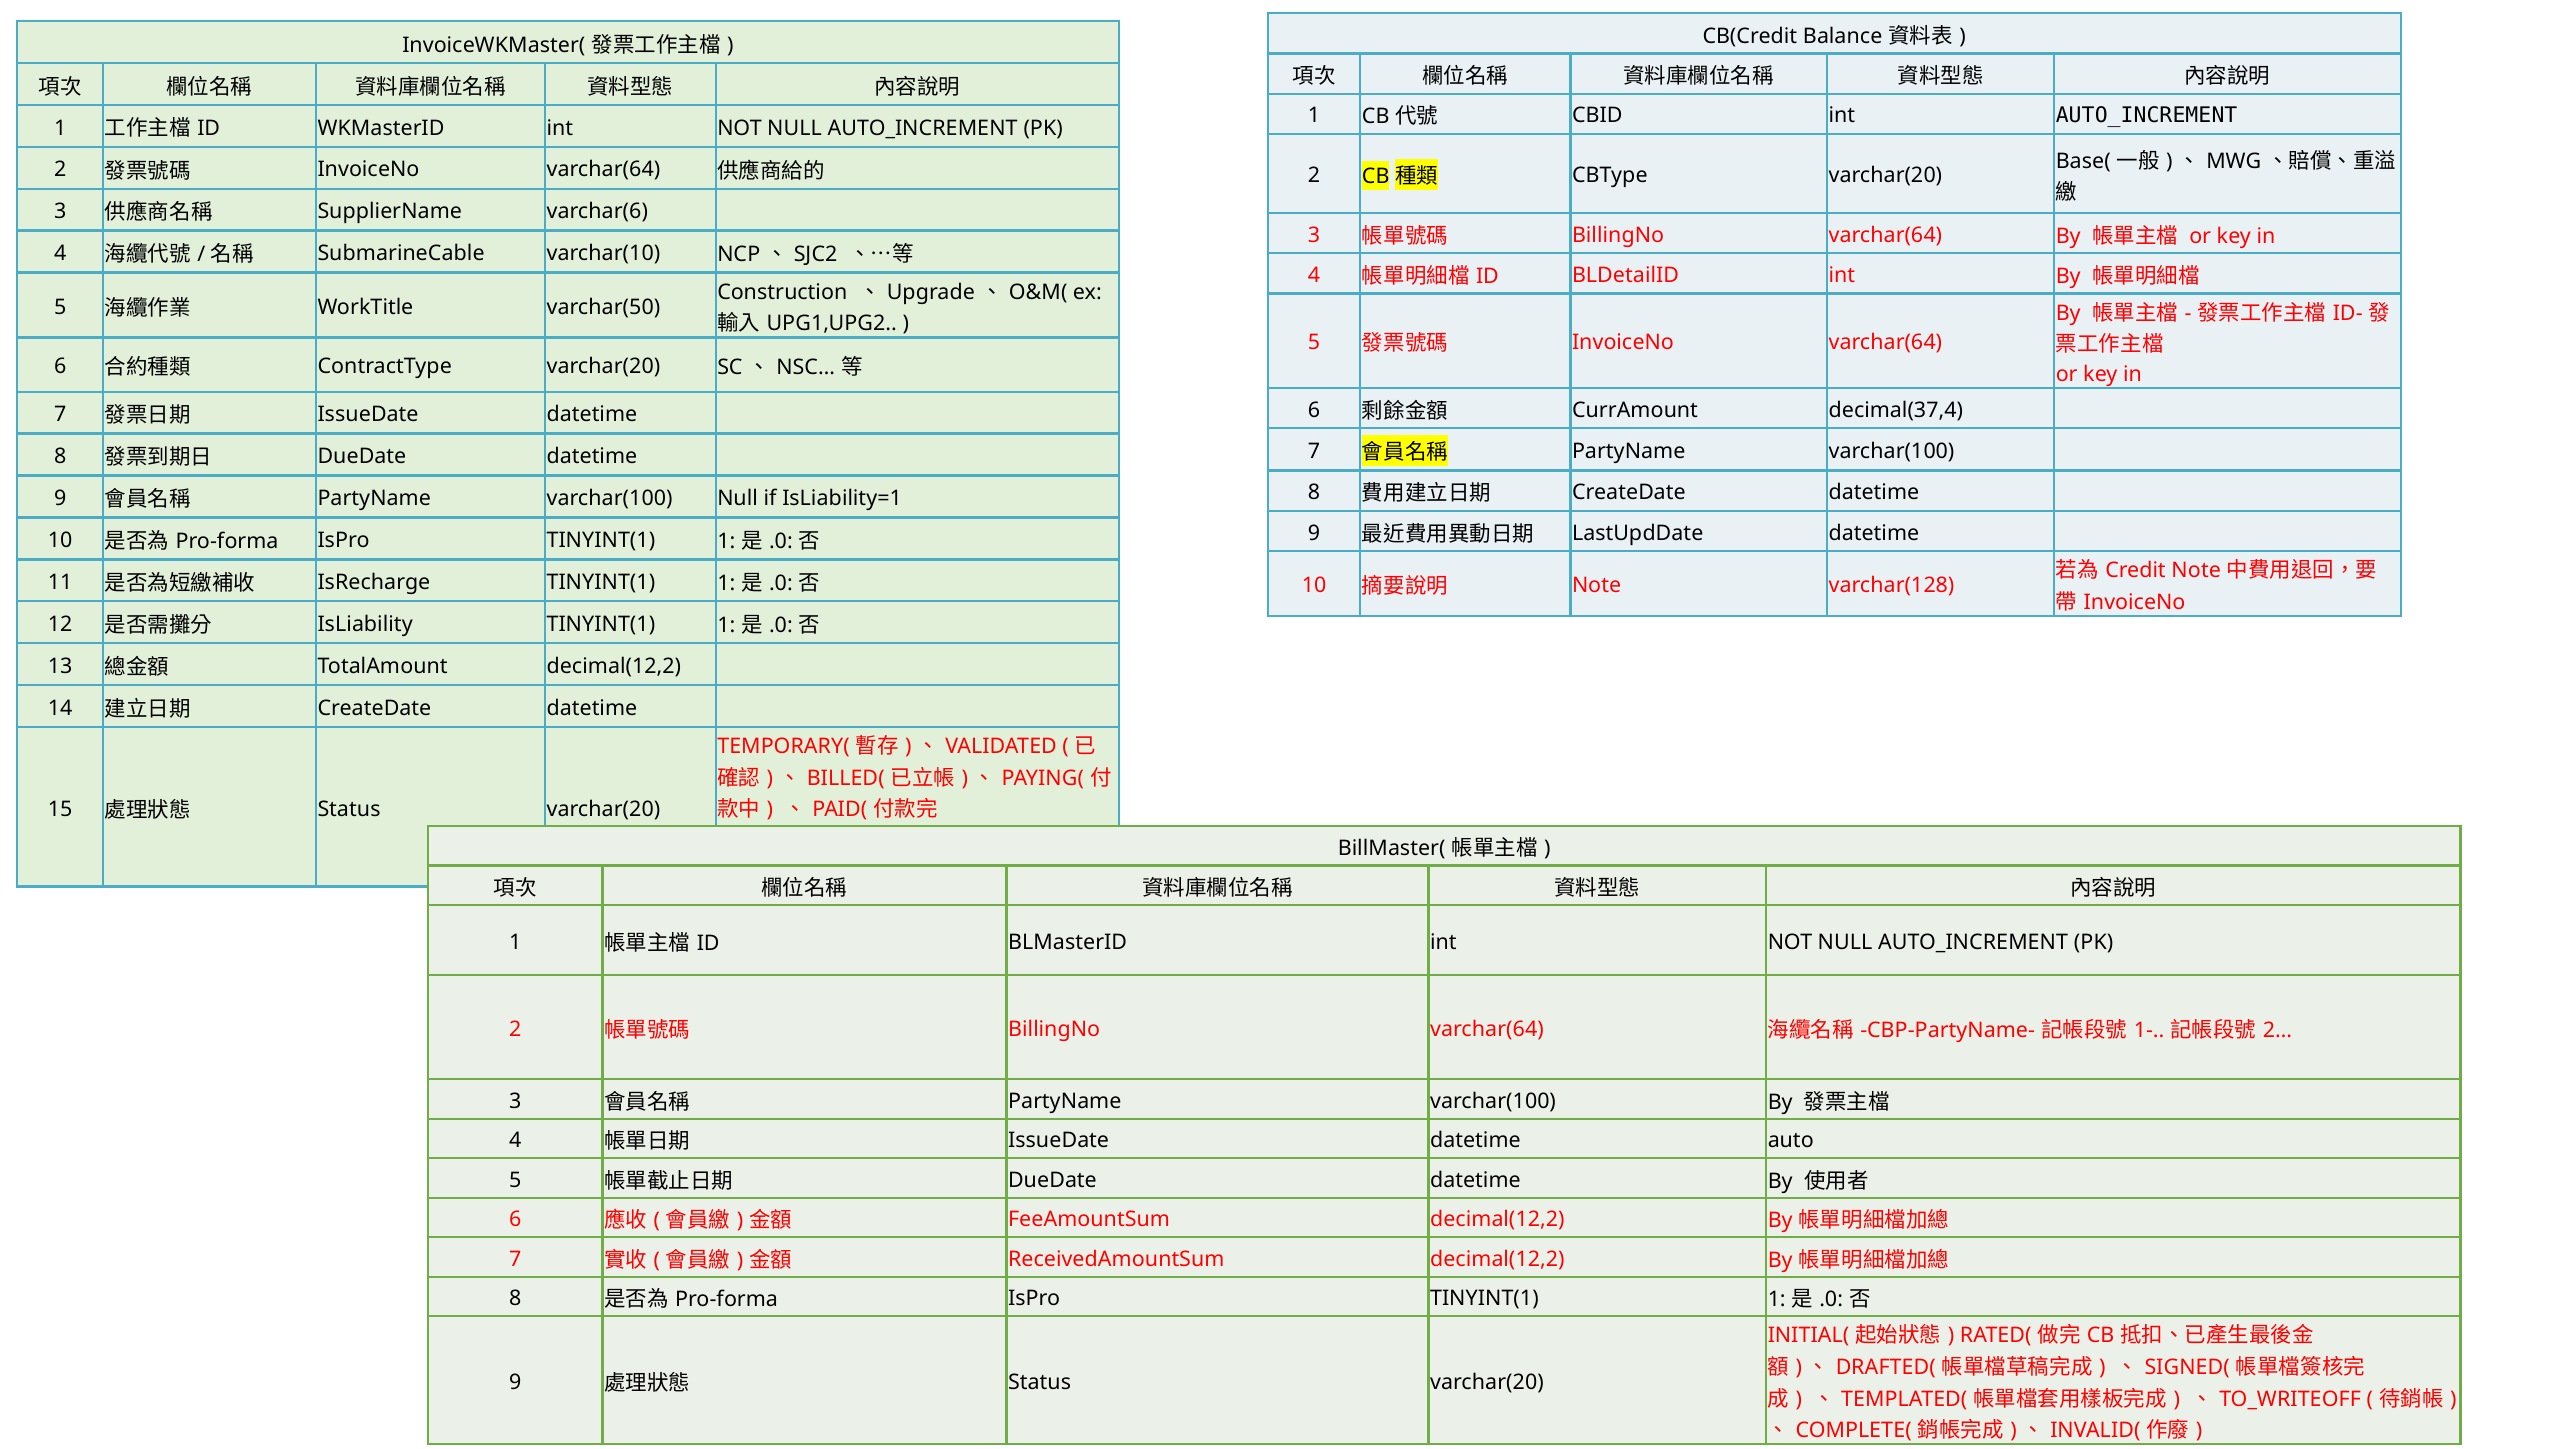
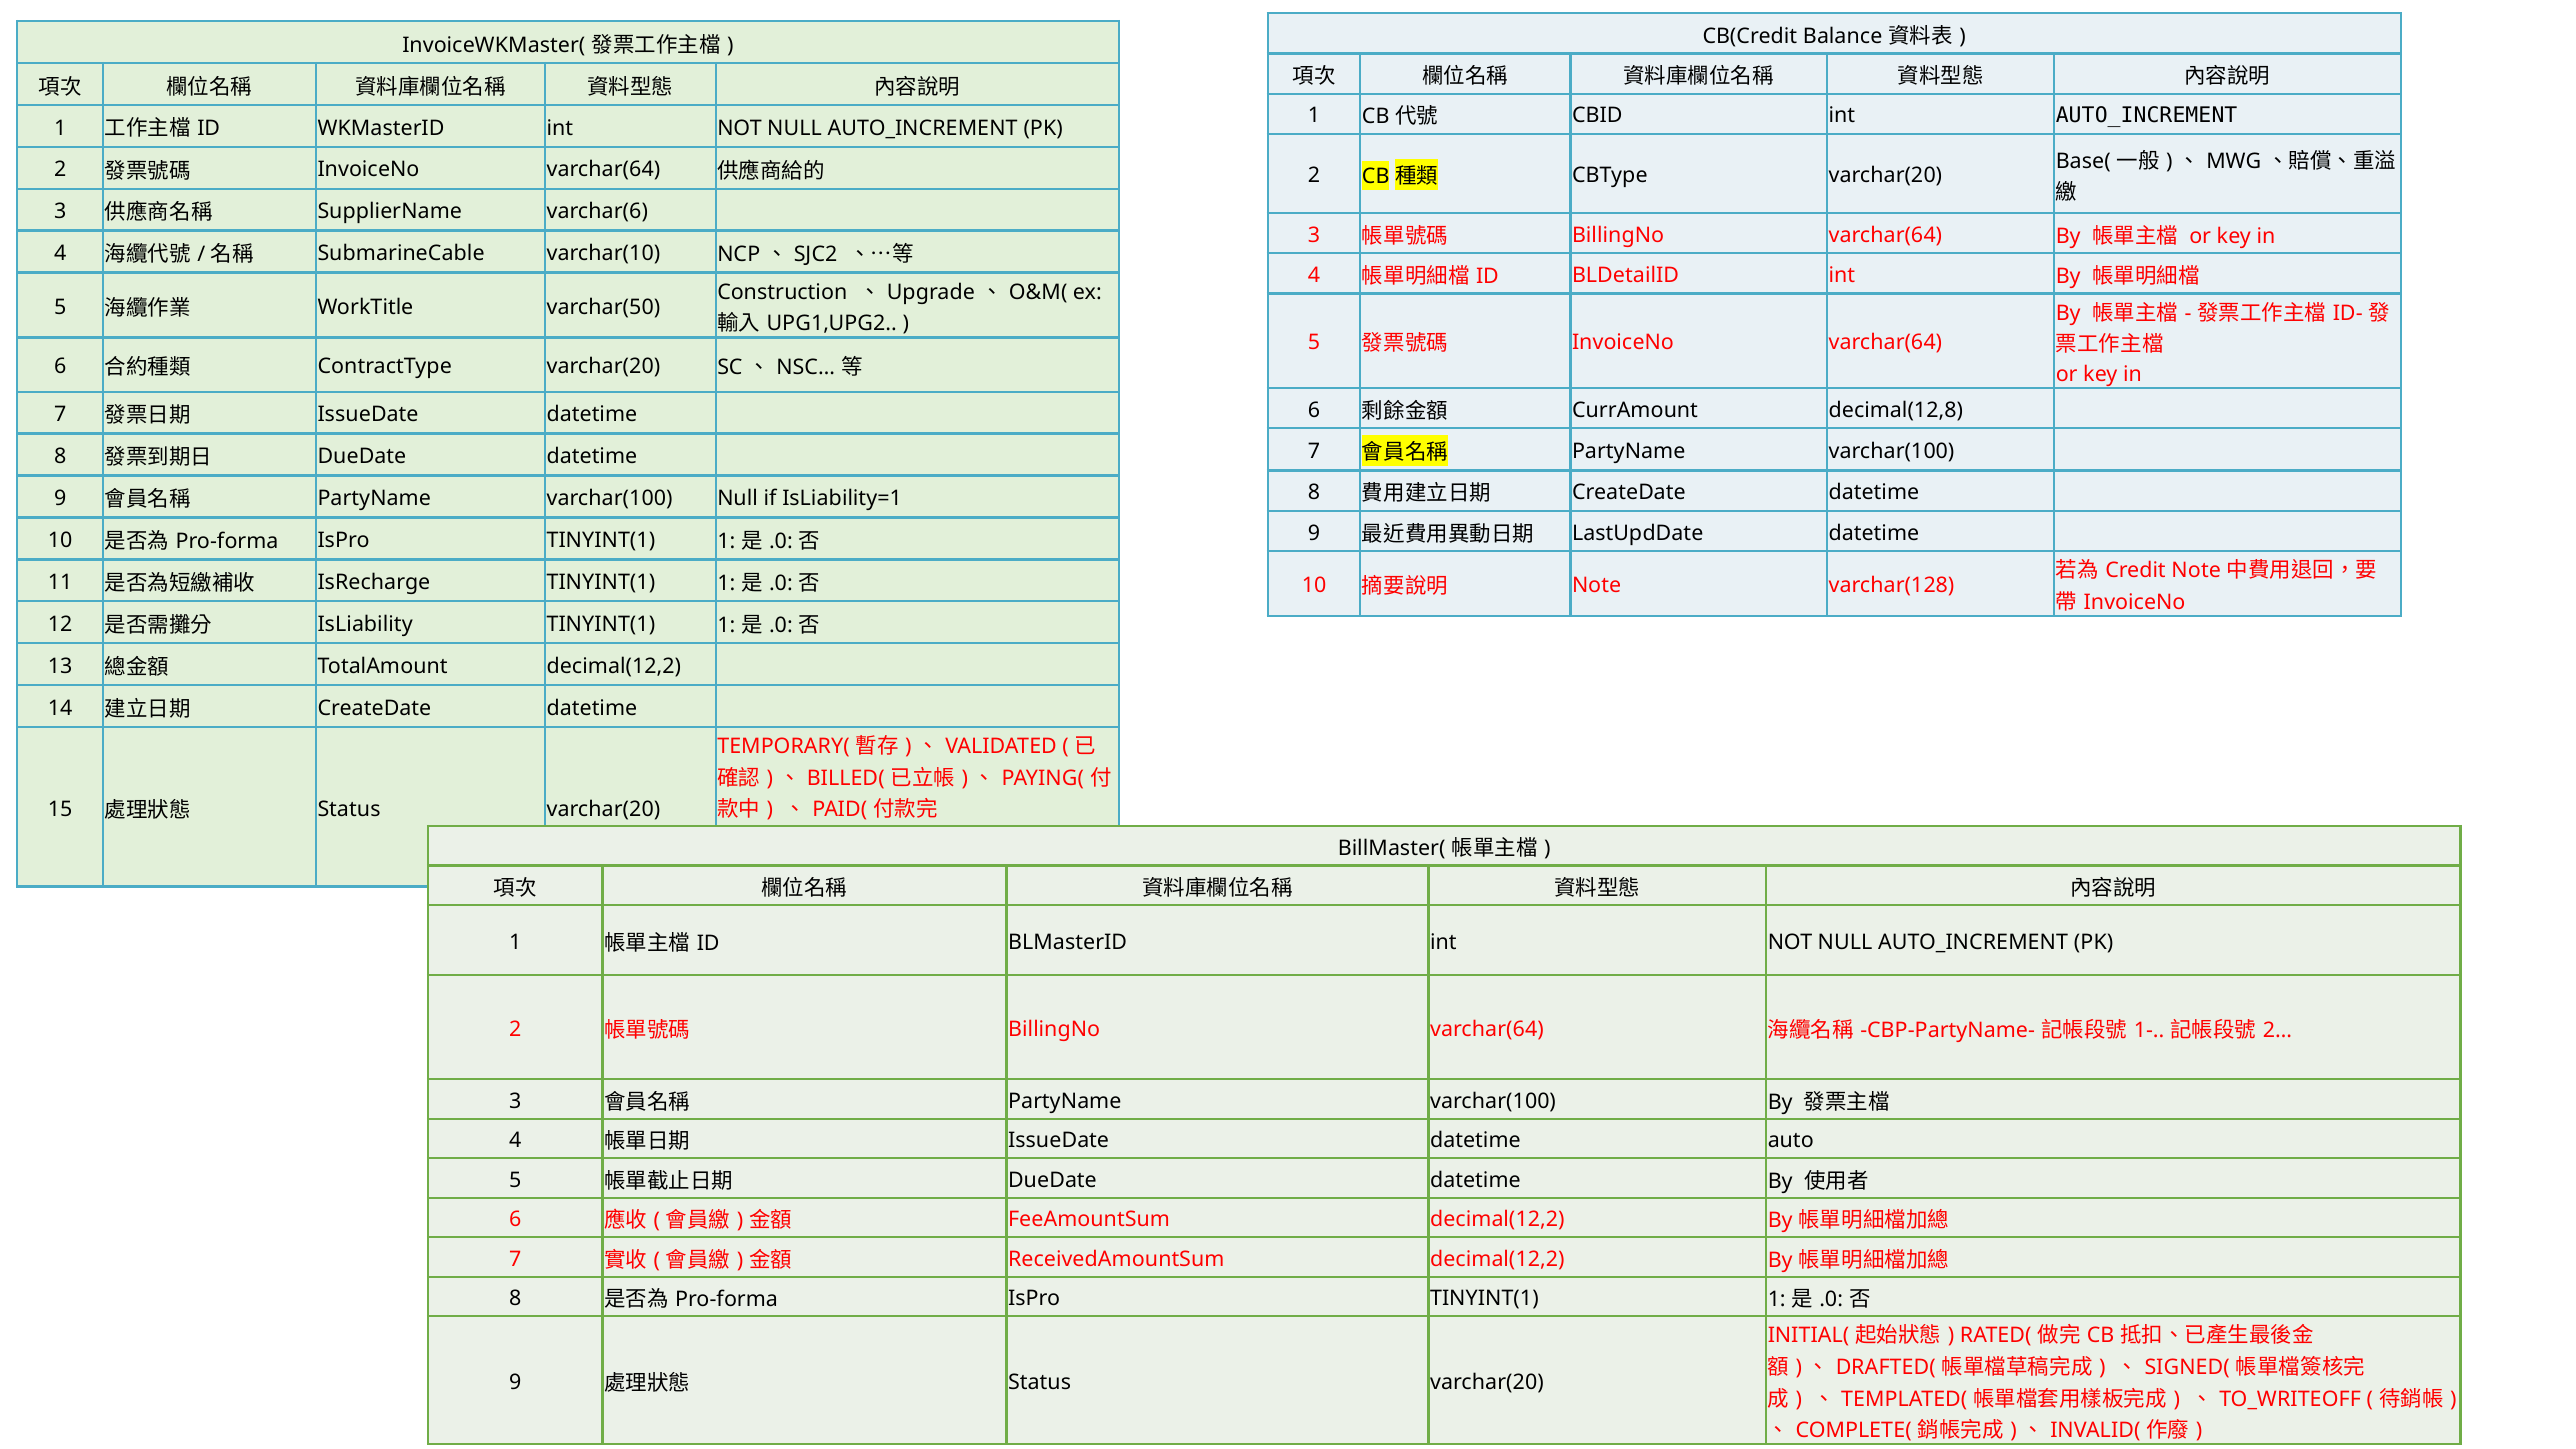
decimal(37,4: decimal(37,4 -> decimal(12,8 (1896, 410)
